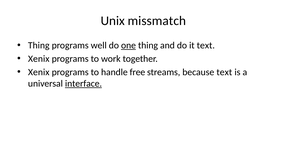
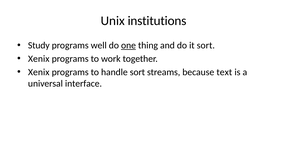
missmatch: missmatch -> institutions (157, 21)
Thing: Thing -> Study (39, 46)
it text: text -> sort (206, 46)
handle free: free -> sort (137, 72)
interface underline: present -> none (83, 84)
